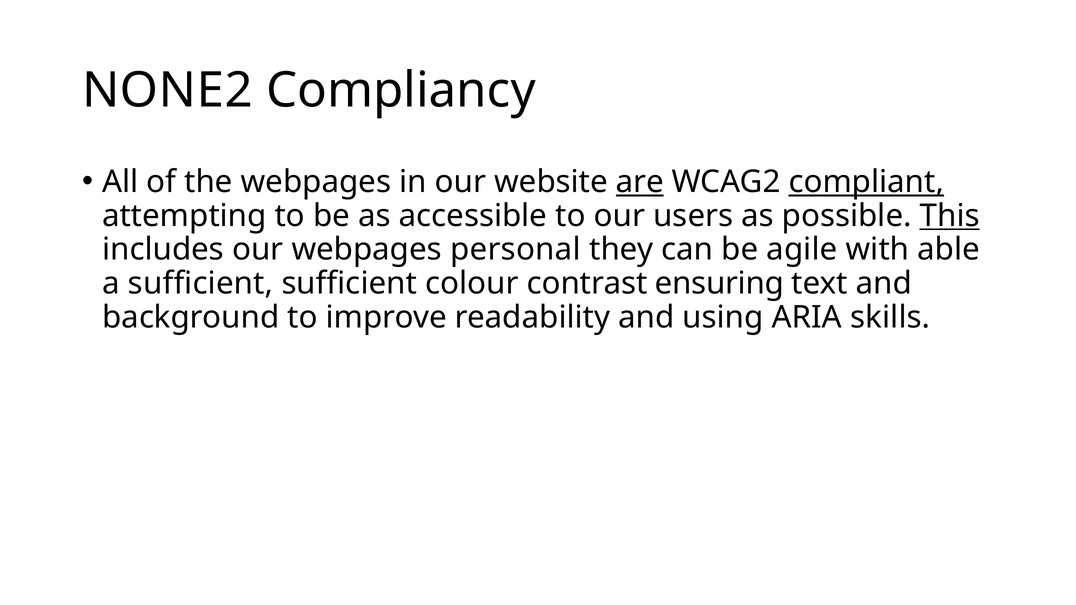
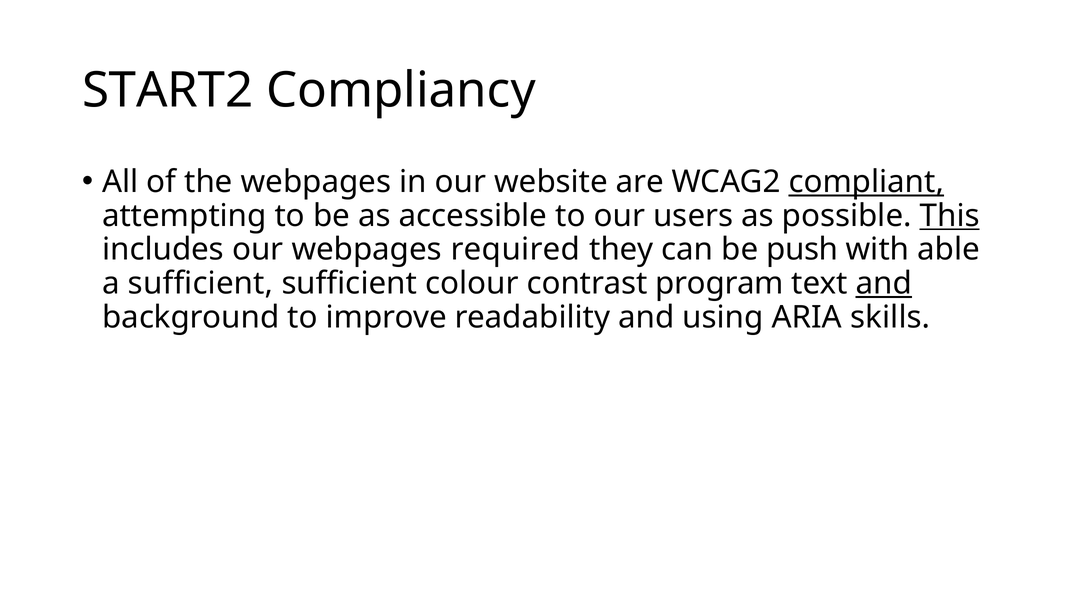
NONE2: NONE2 -> START2 (168, 90)
are underline: present -> none (640, 182)
personal: personal -> required (515, 250)
agile: agile -> push (802, 250)
ensuring: ensuring -> program (720, 284)
and underline: none -> present (884, 284)
